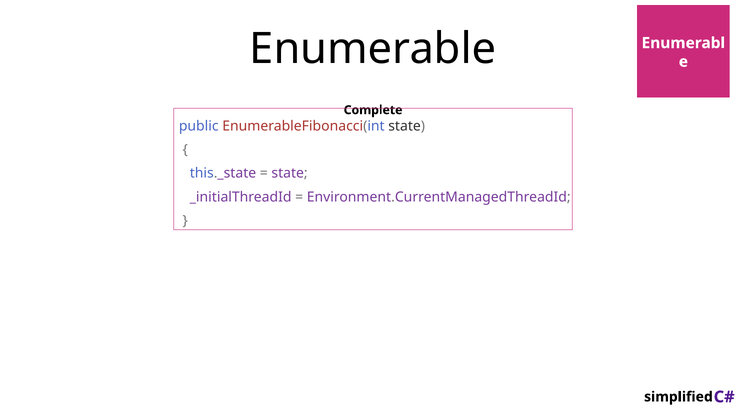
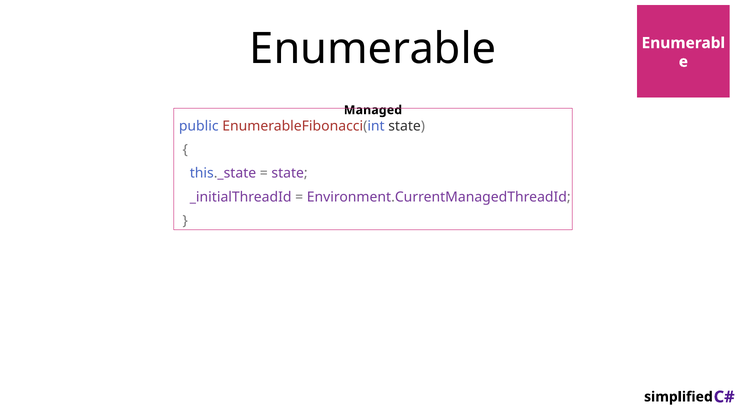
Complete: Complete -> Managed (373, 110)
